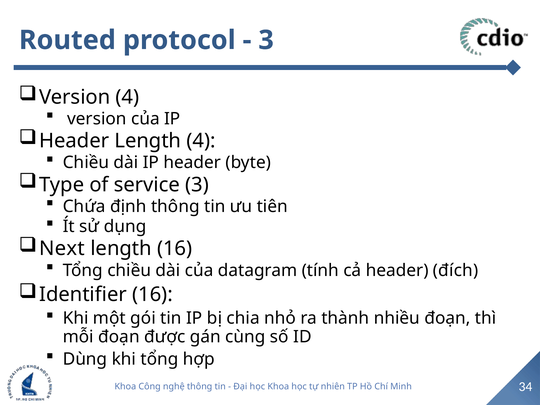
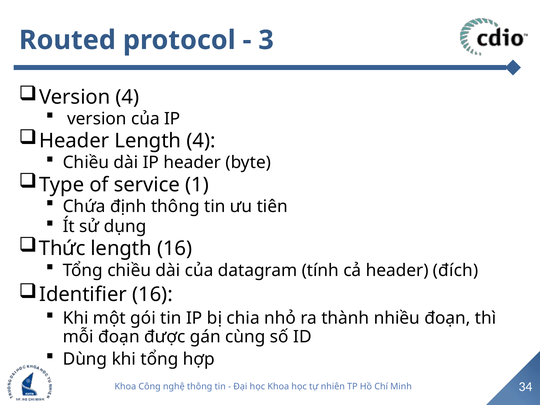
service 3: 3 -> 1 (197, 185)
Next: Next -> Thức (62, 249)
